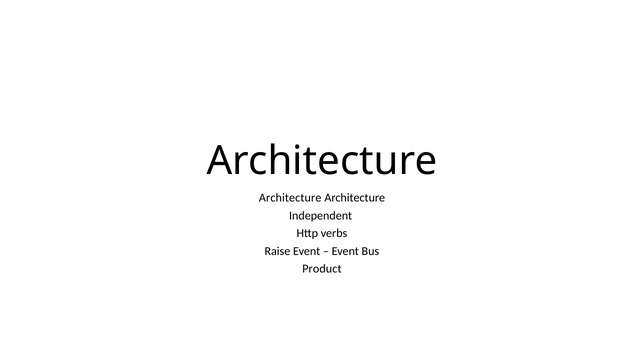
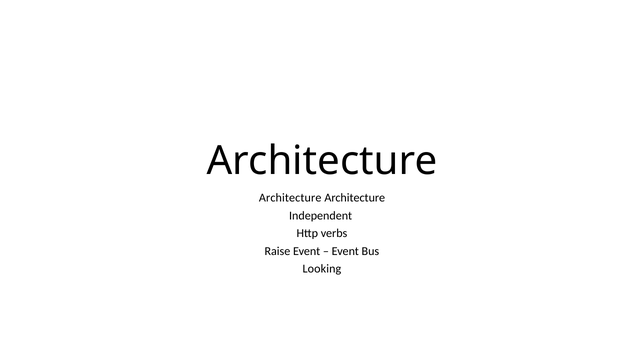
Product: Product -> Looking (322, 269)
